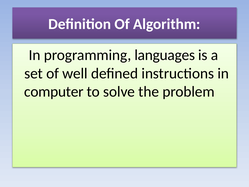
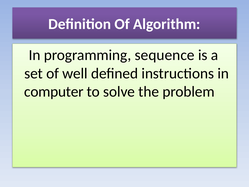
languages: languages -> sequence (165, 55)
